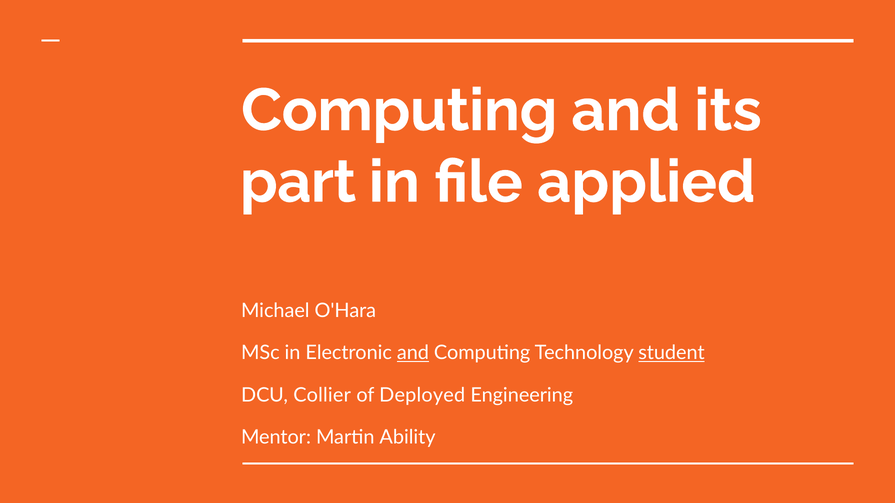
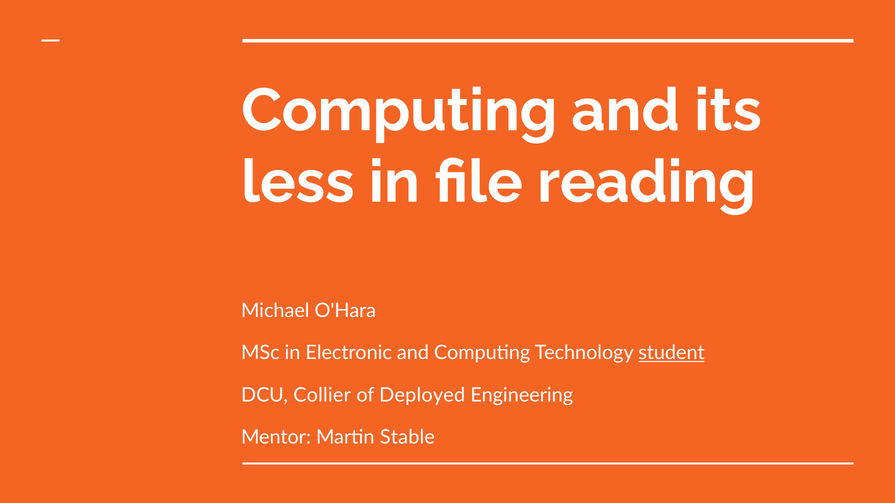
part: part -> less (298, 182)
applied: applied -> reading (646, 182)
and underline: present -> none (413, 353)
Ability: Ability -> Stable (407, 438)
